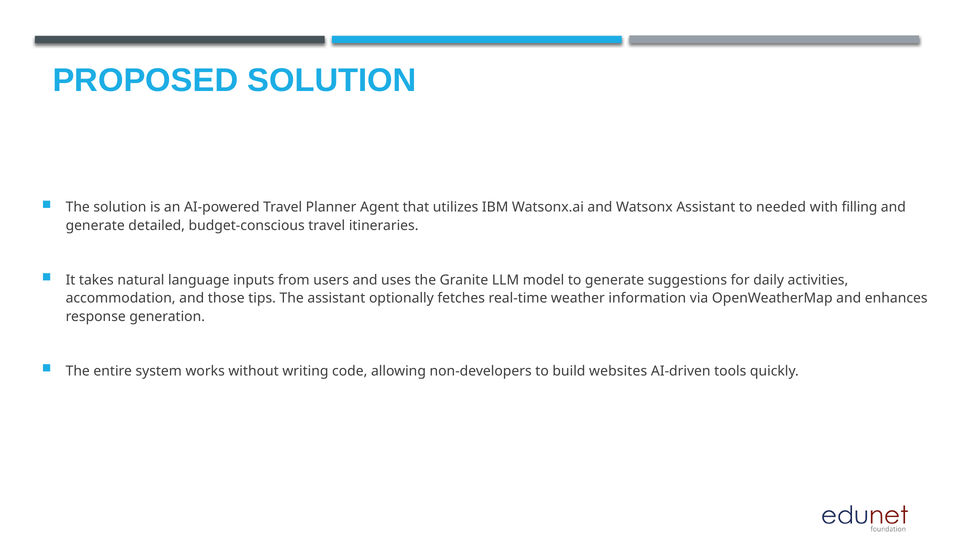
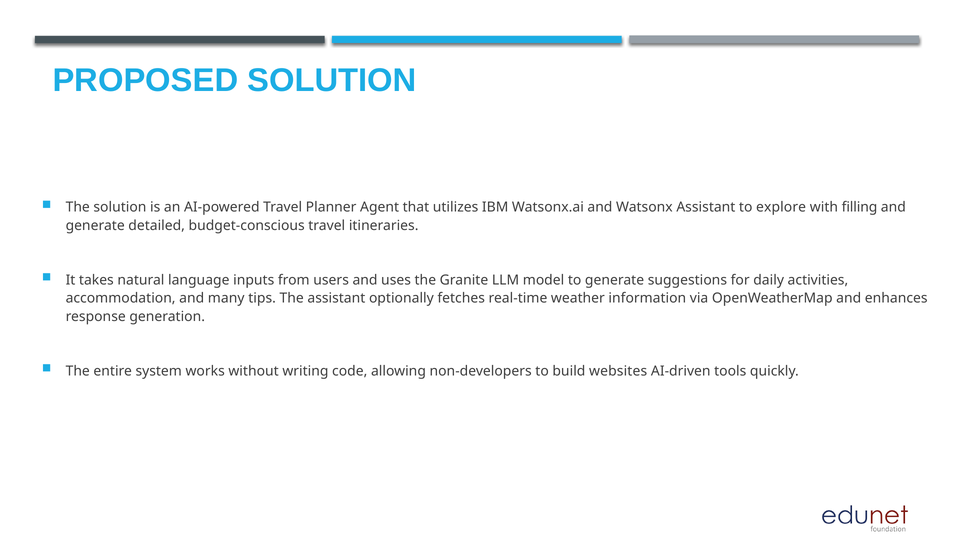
needed: needed -> explore (781, 207)
those: those -> many (226, 298)
